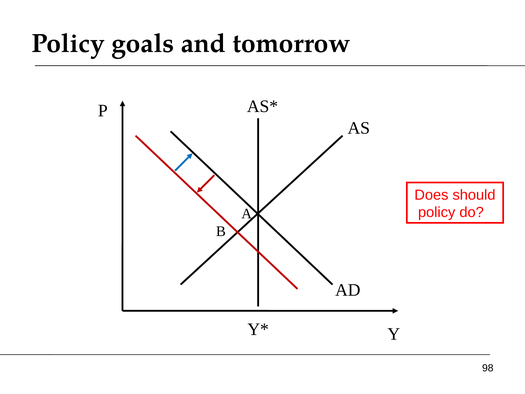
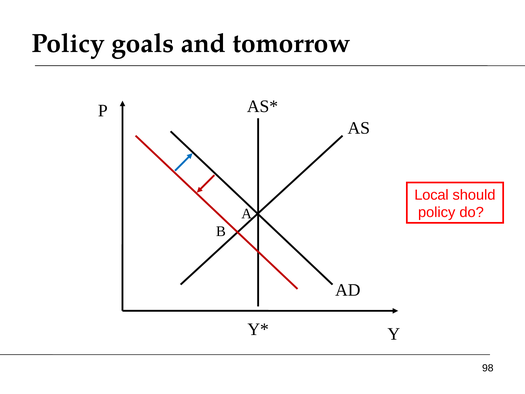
Does: Does -> Local (431, 195)
